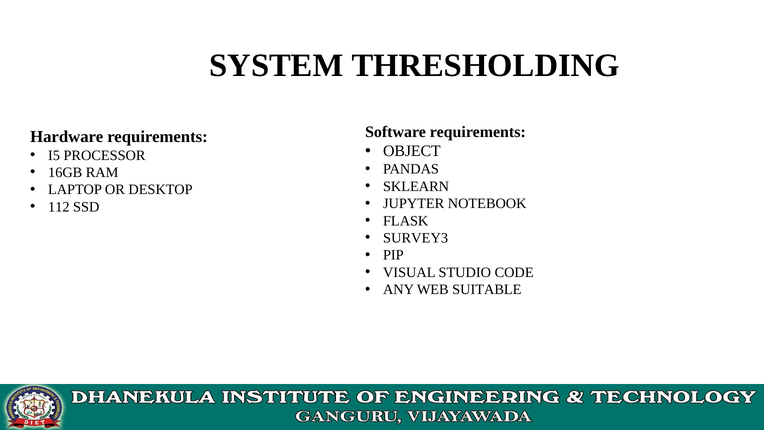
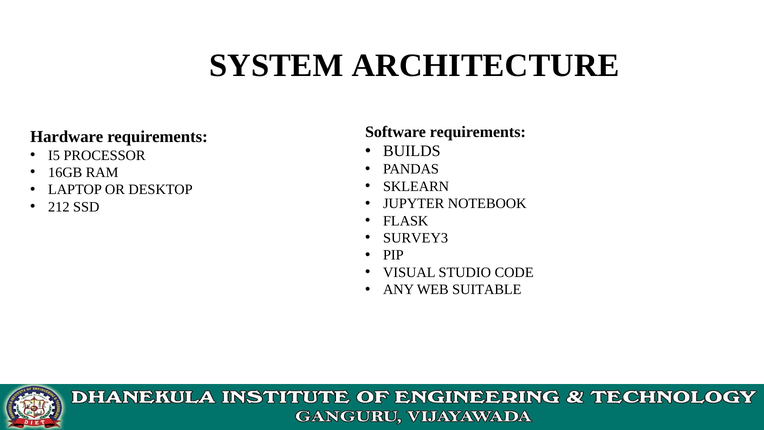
THRESHOLDING: THRESHOLDING -> ARCHITECTURE (486, 65)
OBJECT: OBJECT -> BUILDS (412, 151)
112: 112 -> 212 (59, 207)
